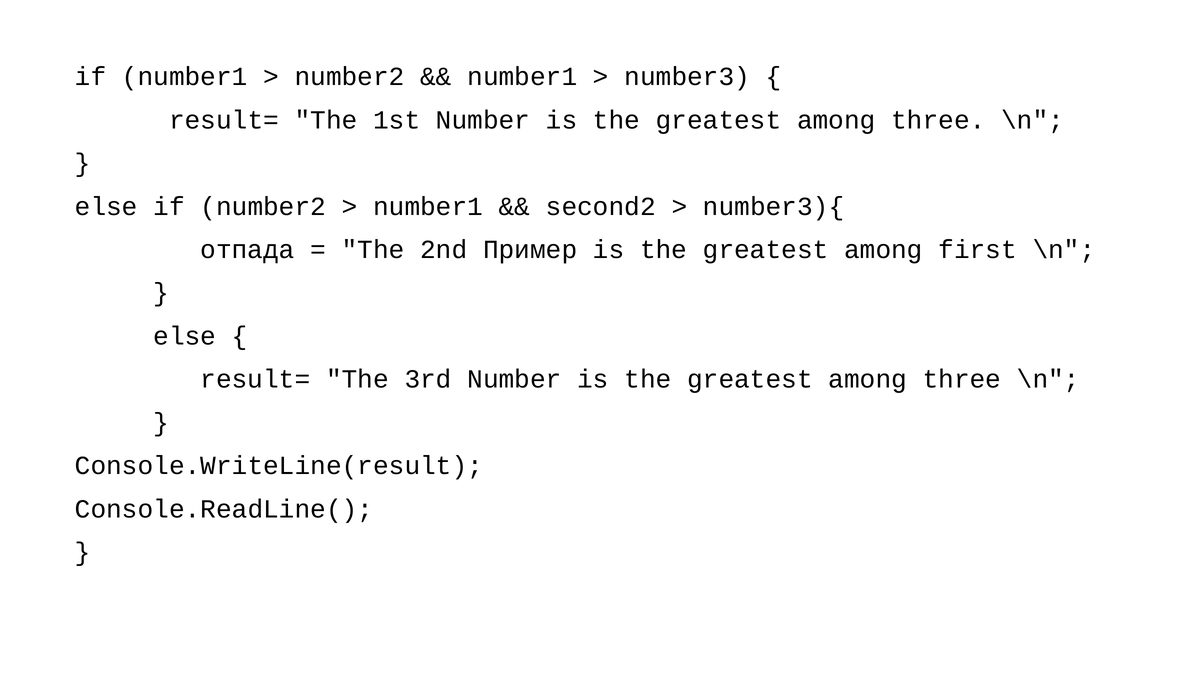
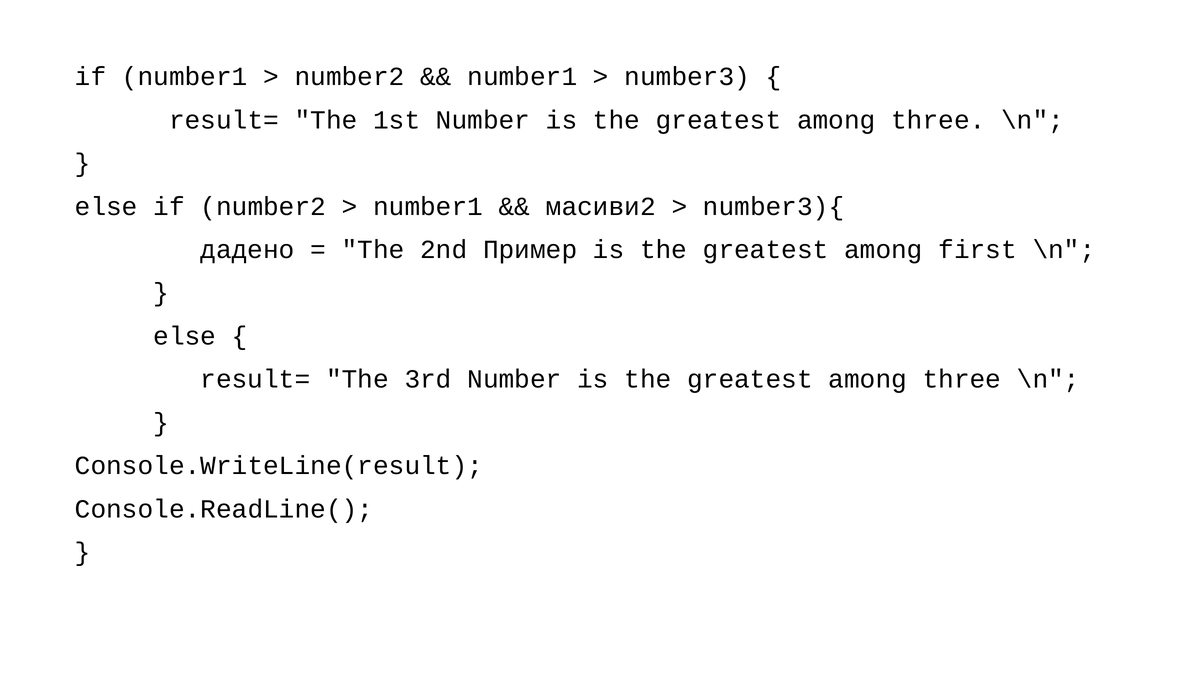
second2: second2 -> масиви2 (601, 206)
отпада: отпада -> дадено (247, 250)
